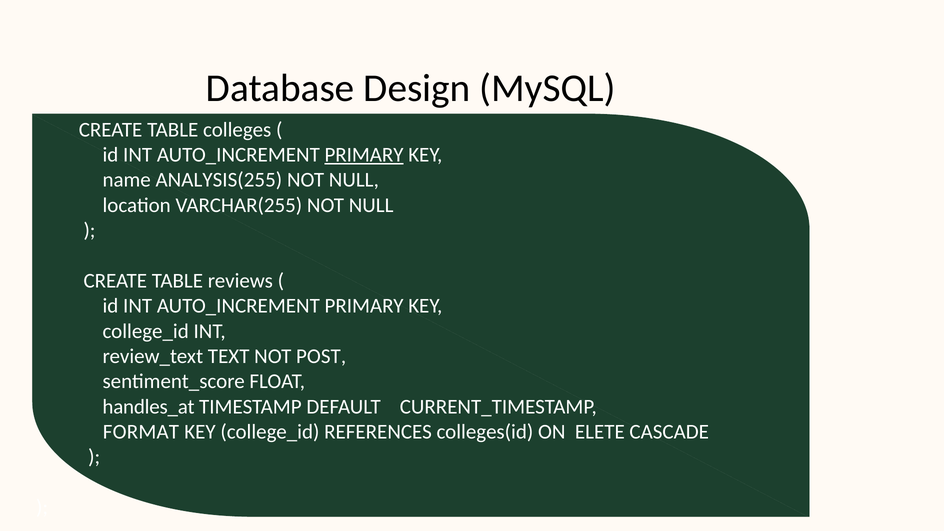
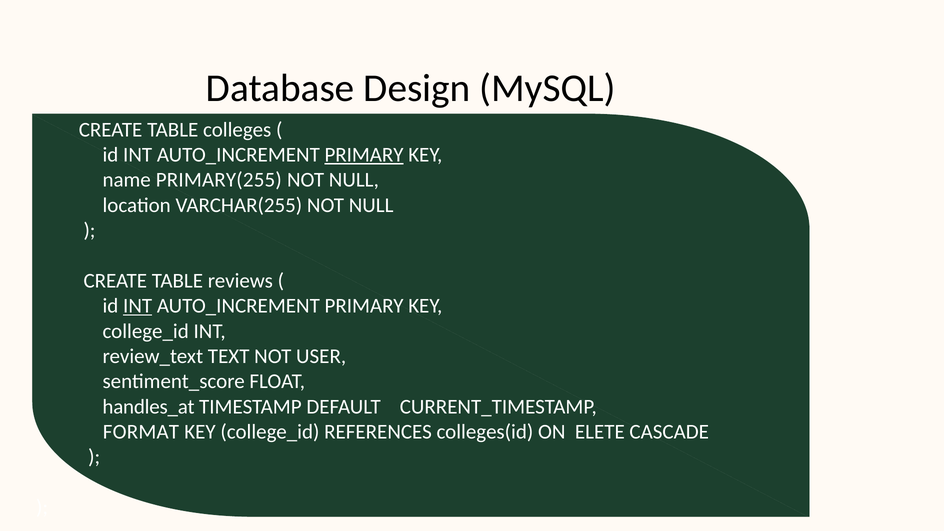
ANALYSIS(255: ANALYSIS(255 -> PRIMARY(255 (219, 180)
INT underline: none -> present (138, 306)
POST: POST -> USER (321, 356)
